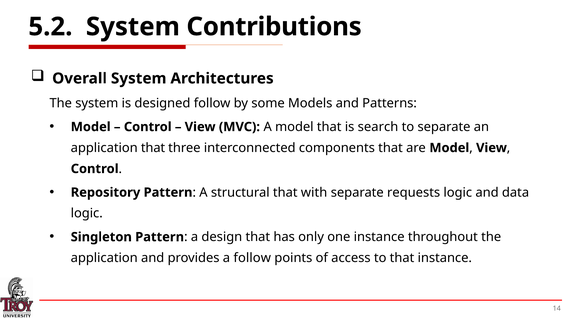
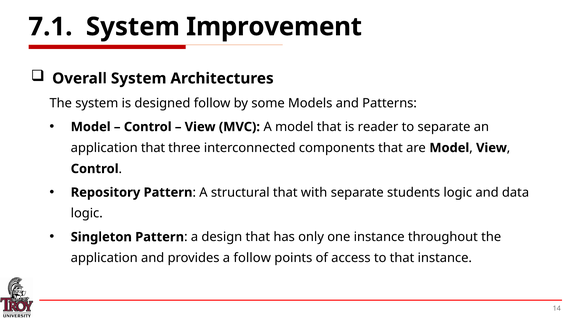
5.2: 5.2 -> 7.1 (50, 27)
Contributions: Contributions -> Improvement (274, 27)
search: search -> reader (378, 127)
requests: requests -> students (414, 192)
